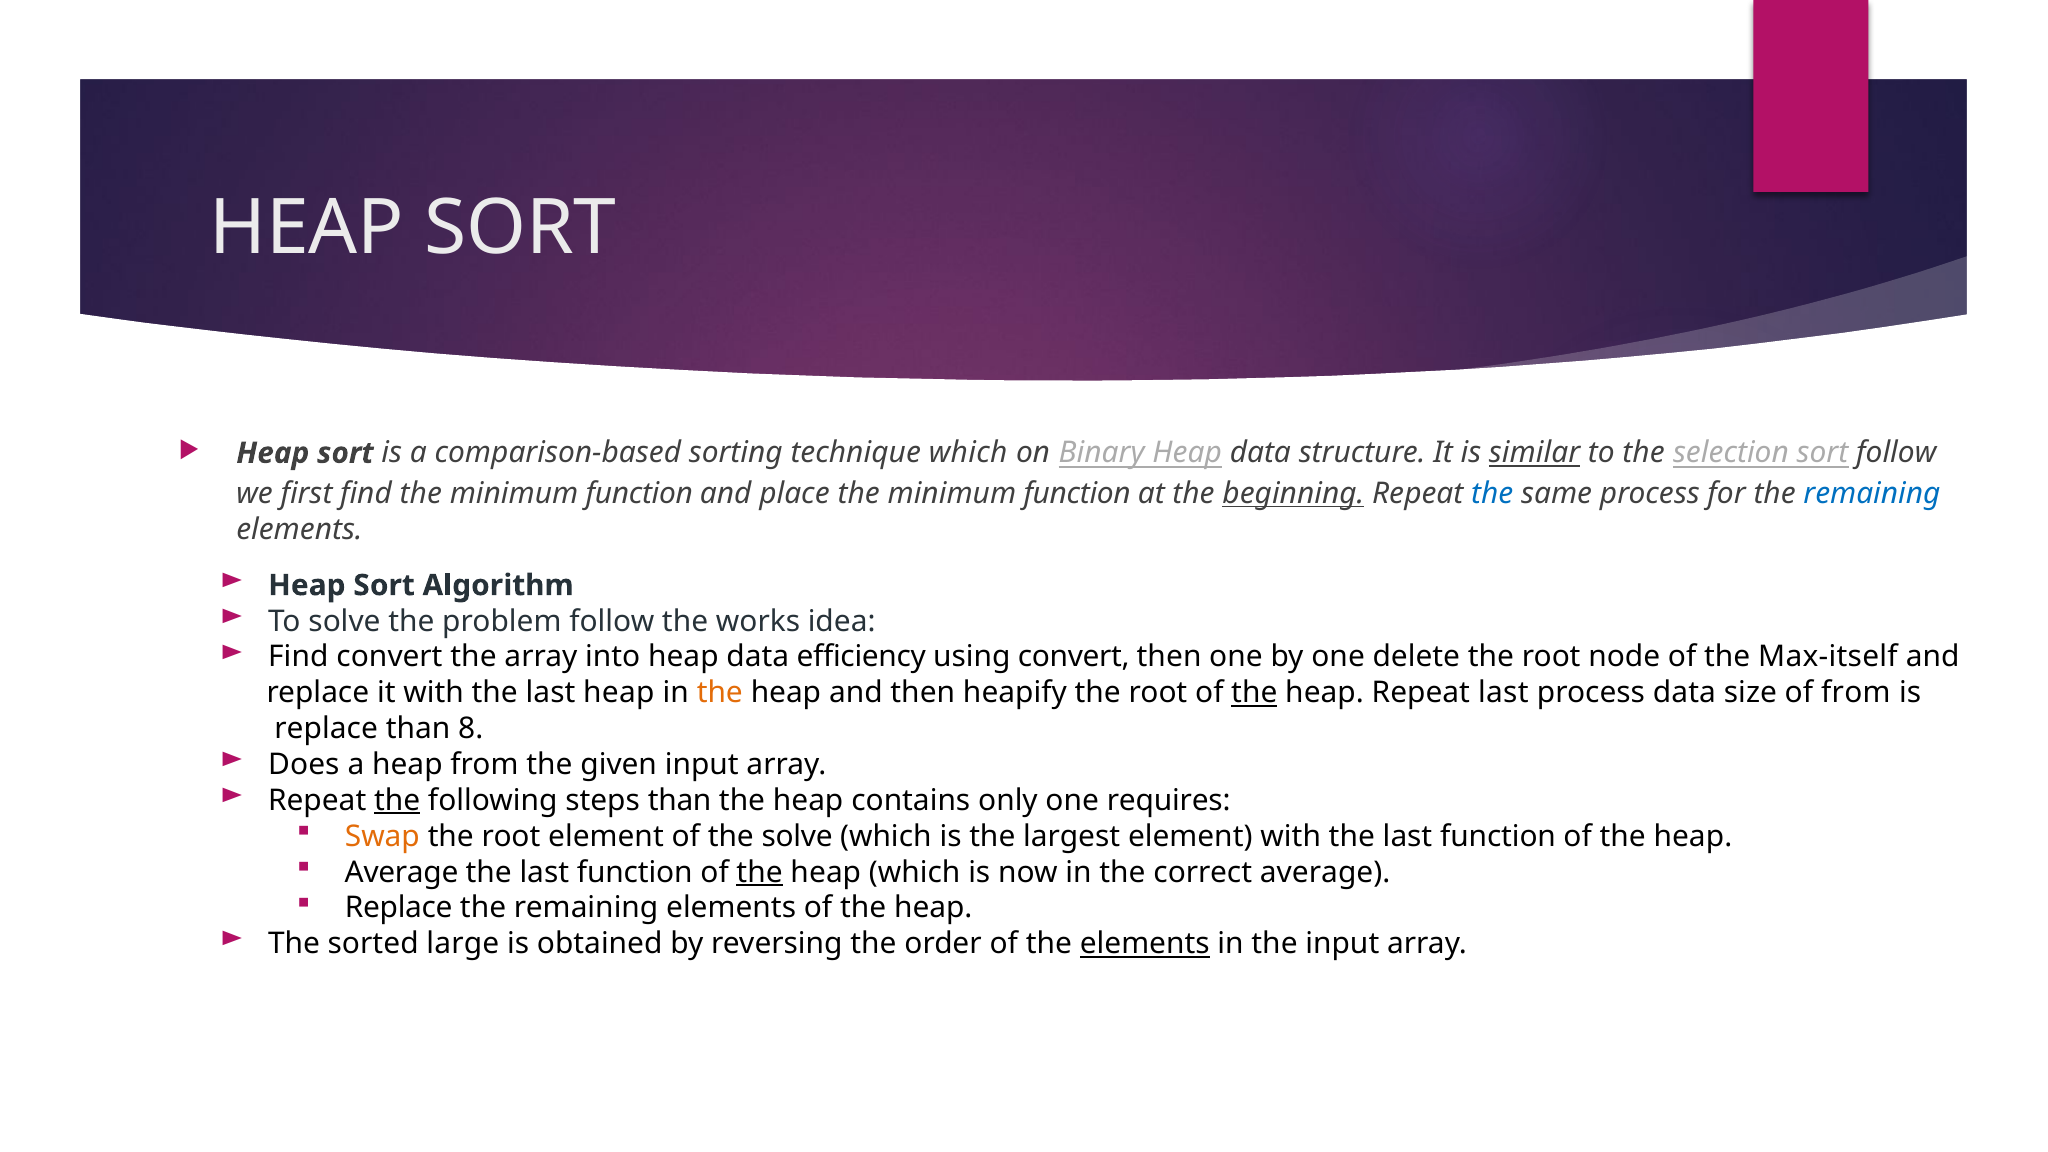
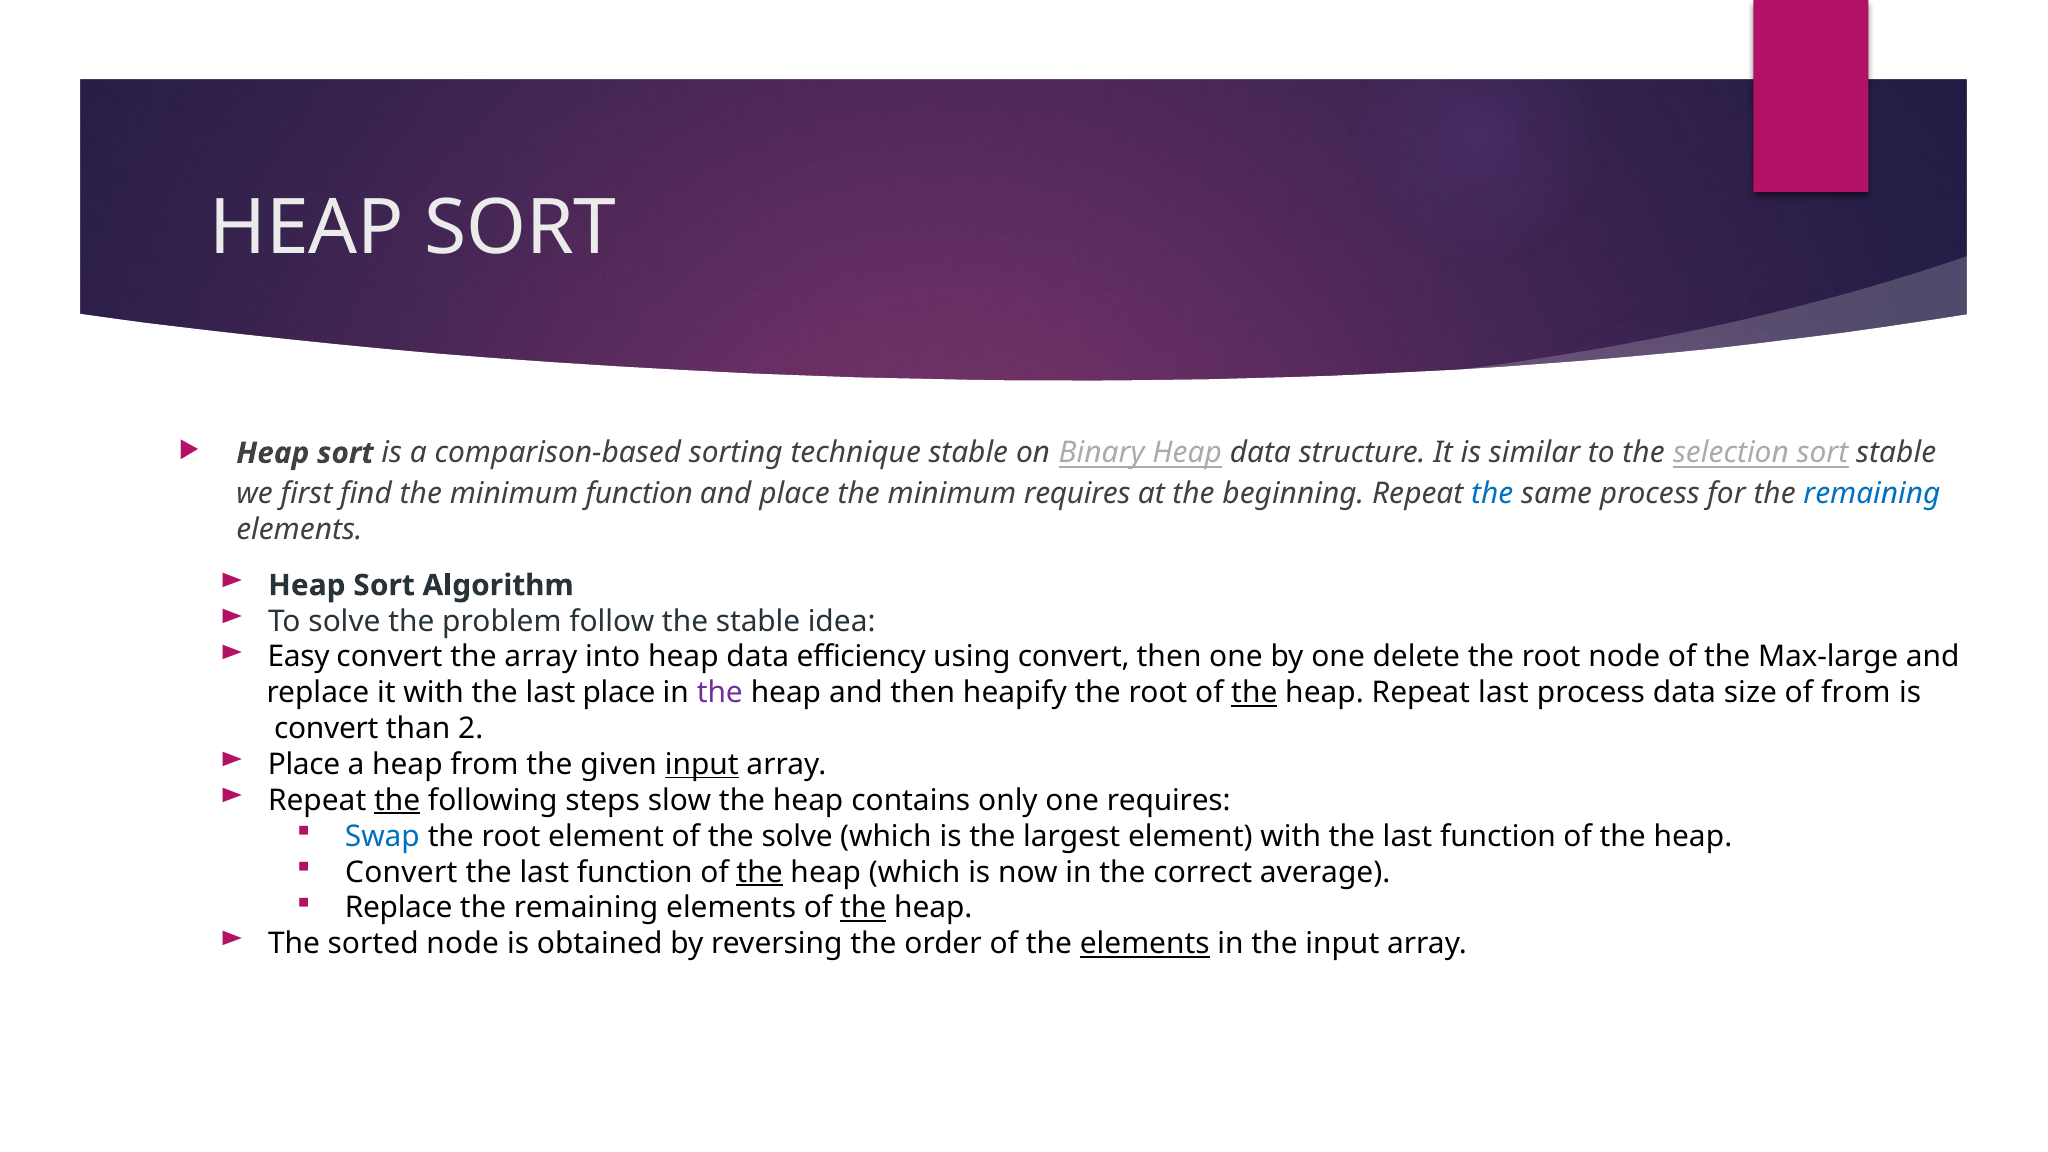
technique which: which -> stable (968, 453)
similar underline: present -> none (1535, 453)
sort follow: follow -> stable (1896, 453)
place the minimum function: function -> requires (1077, 494)
beginning underline: present -> none (1293, 494)
the works: works -> stable (758, 621)
Find: Find -> Easy (299, 657)
Max-itself: Max-itself -> Max-large (1828, 657)
last heap: heap -> place (619, 693)
the colour: orange -> purple (720, 693)
replace: replace -> convert (326, 729)
8: 8 -> 2 (471, 729)
Does: Does -> Place (304, 765)
input underline: none -> present (702, 765)
steps than: than -> slow (680, 801)
Swap colour: orange -> blue (382, 836)
Average: Average -> Convert (401, 872)
the underline: none -> present (863, 908)
sorted large: large -> node (463, 944)
